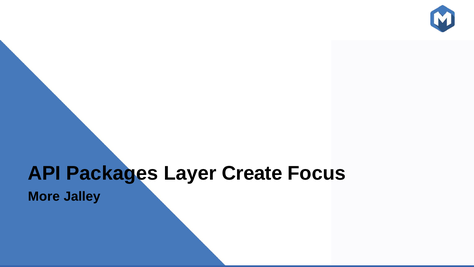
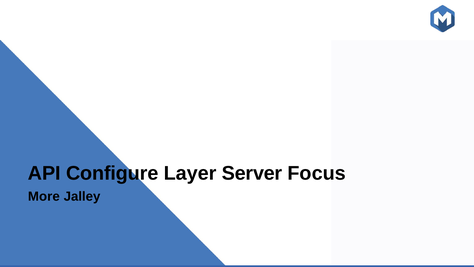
Packages: Packages -> Configure (112, 173)
Create: Create -> Server (252, 173)
